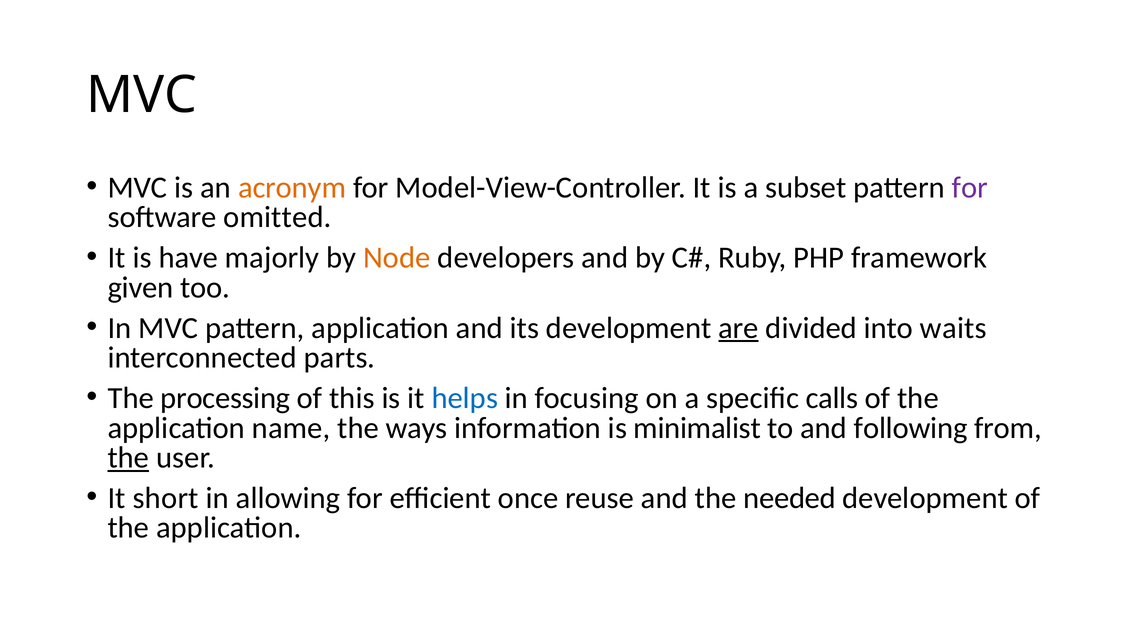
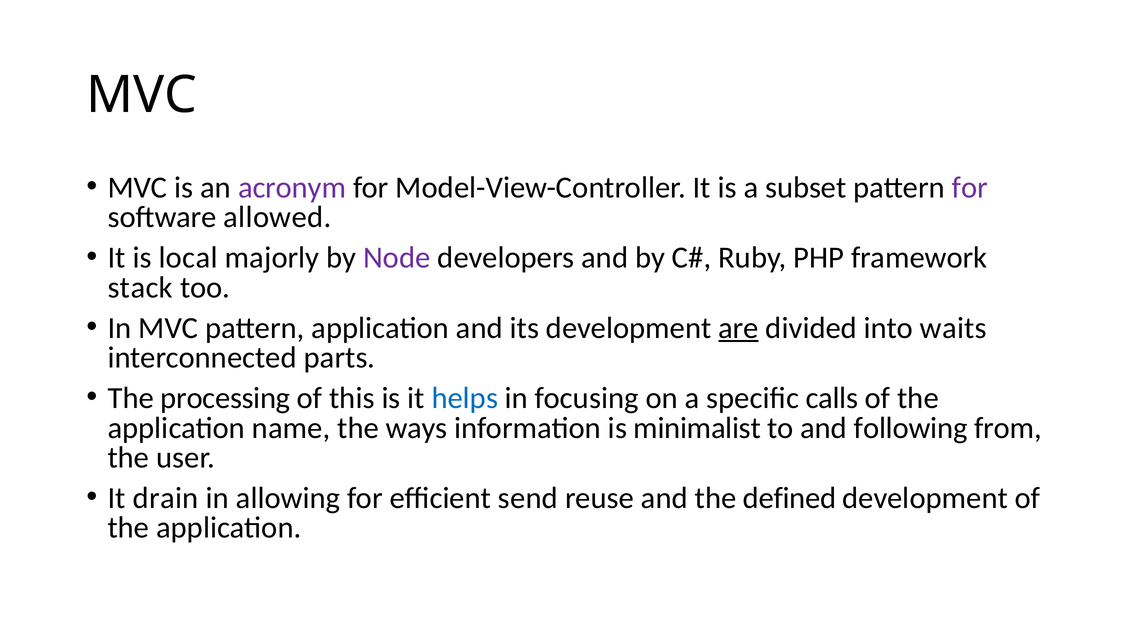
acronym colour: orange -> purple (292, 188)
omitted: omitted -> allowed (277, 217)
have: have -> local (188, 258)
Node colour: orange -> purple (397, 258)
given: given -> stack (140, 288)
the underline: present -> none (128, 458)
short: short -> drain (166, 498)
once: once -> send (528, 498)
needed: needed -> defined (790, 498)
